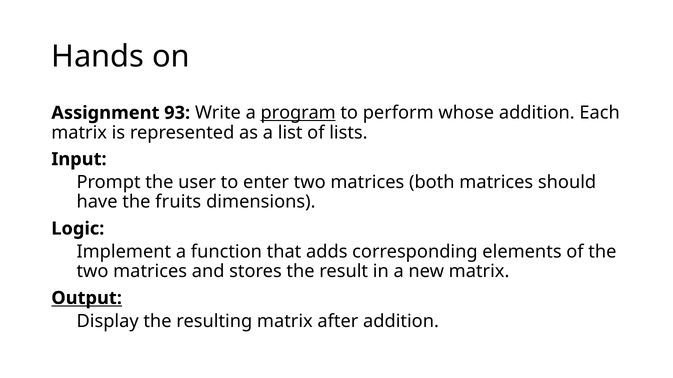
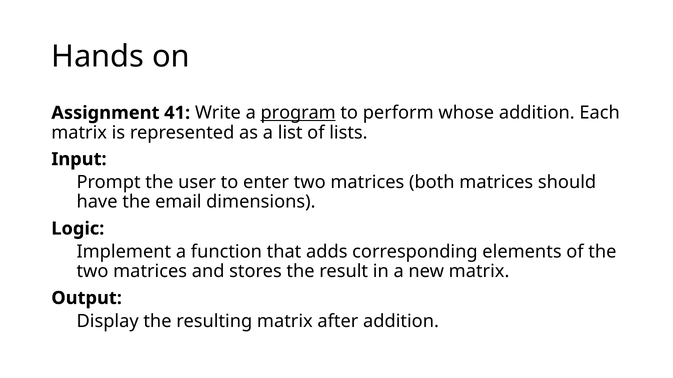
93: 93 -> 41 (177, 113)
fruits: fruits -> email (178, 202)
Output underline: present -> none (87, 298)
